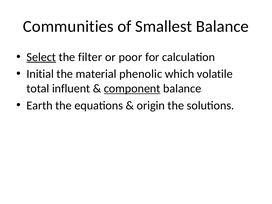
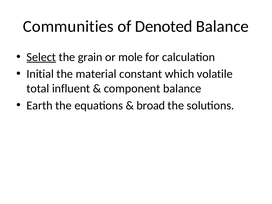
Smallest: Smallest -> Denoted (164, 26)
filter: filter -> grain (90, 57)
poor: poor -> mole (131, 57)
phenolic: phenolic -> constant (141, 74)
component underline: present -> none (132, 89)
origin: origin -> broad (151, 105)
